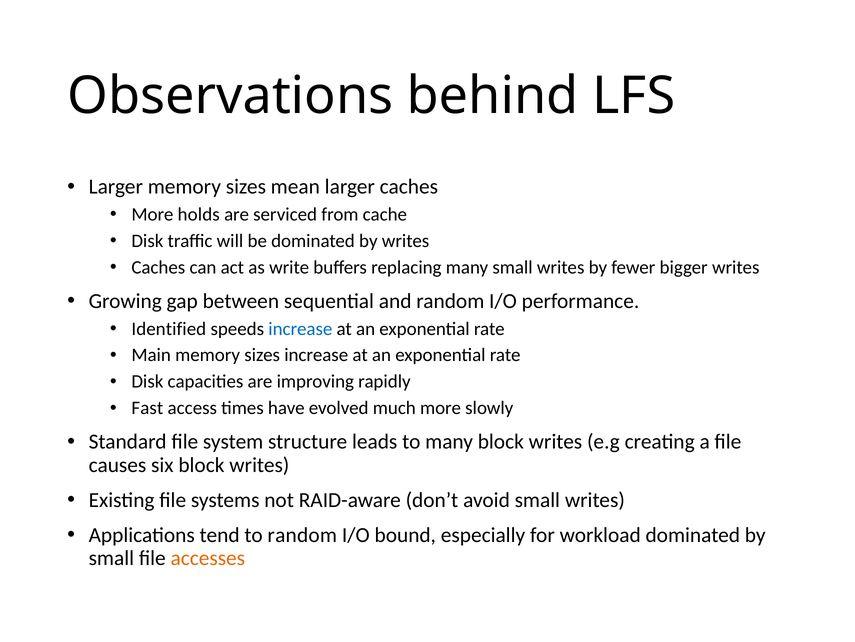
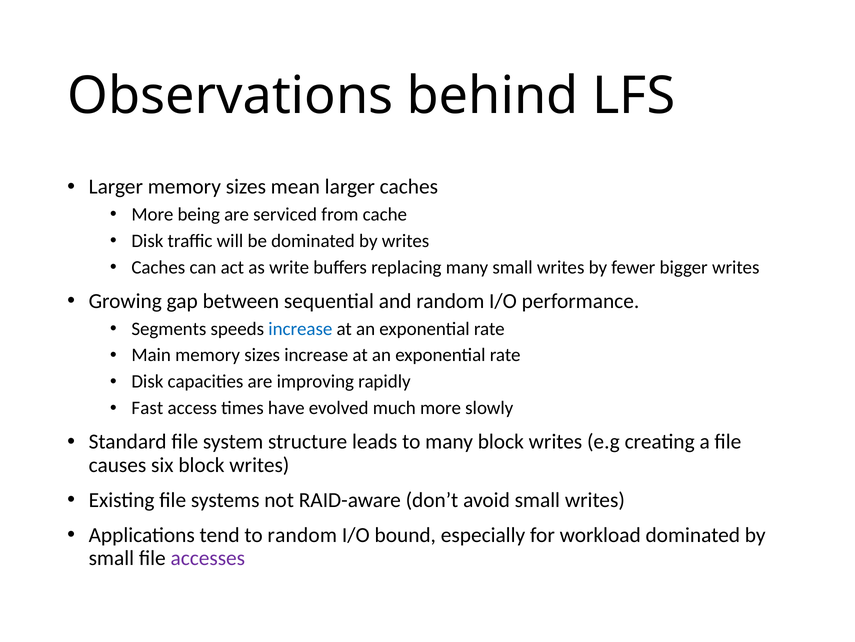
holds: holds -> being (199, 214)
Identified: Identified -> Segments (169, 328)
accesses colour: orange -> purple (208, 557)
